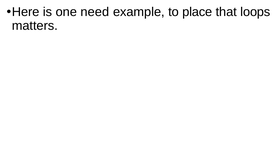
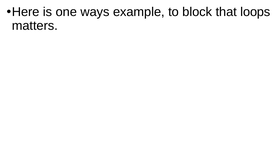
need: need -> ways (95, 12)
place: place -> block (197, 12)
